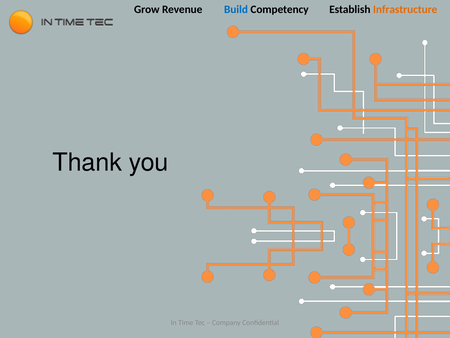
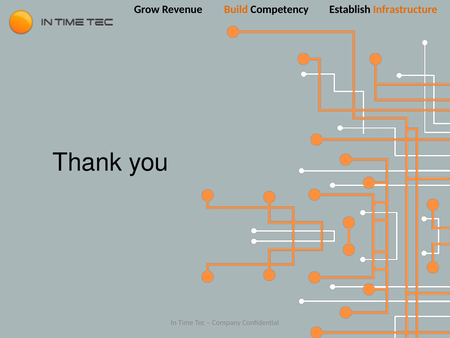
Build colour: blue -> orange (236, 9)
